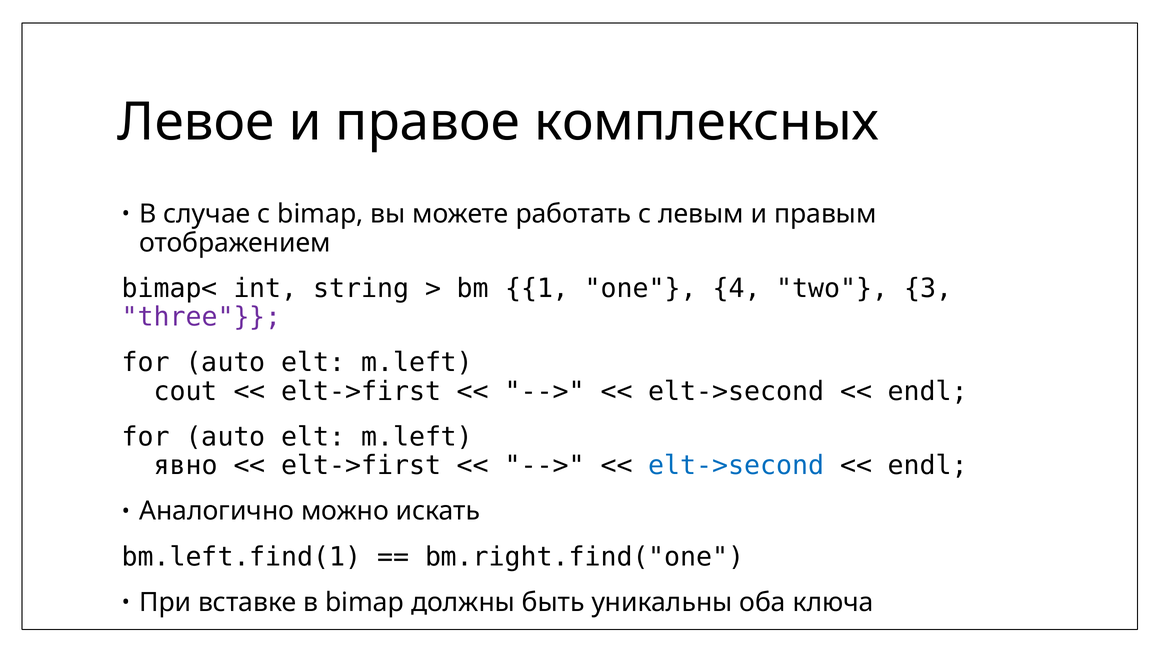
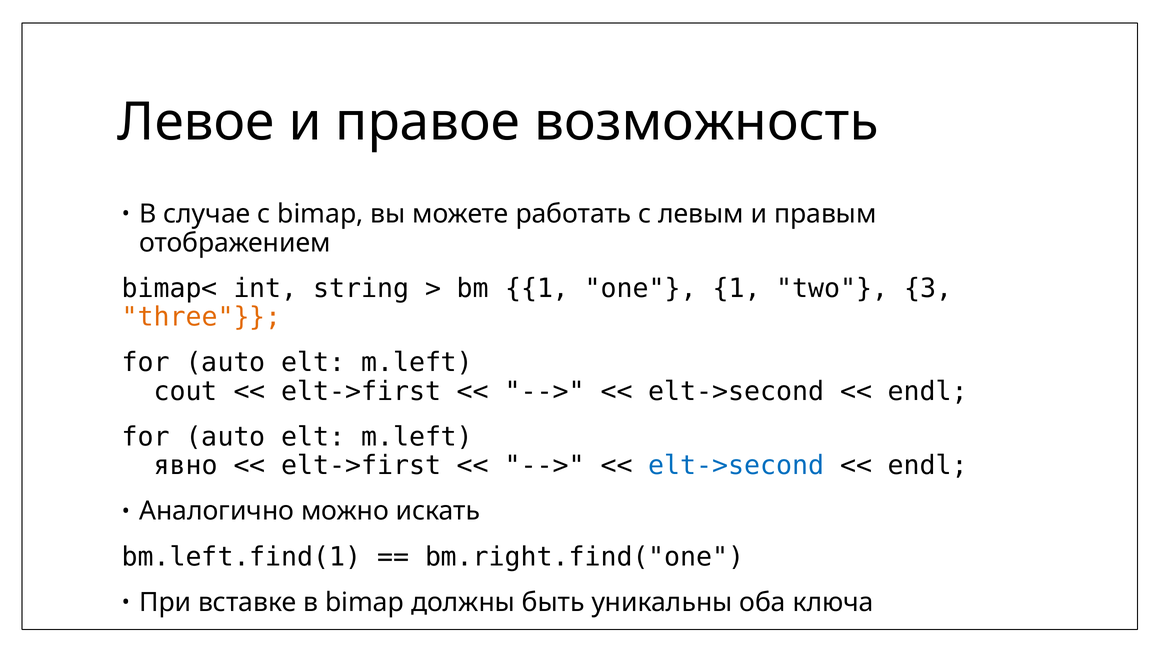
комплексных: комплексных -> возможность (706, 122)
one 4: 4 -> 1 (737, 289)
three colour: purple -> orange (202, 317)
